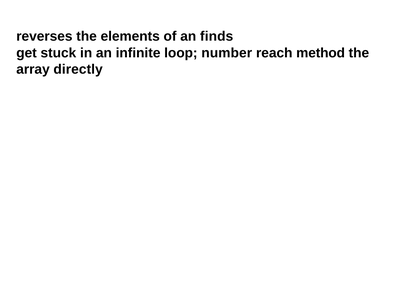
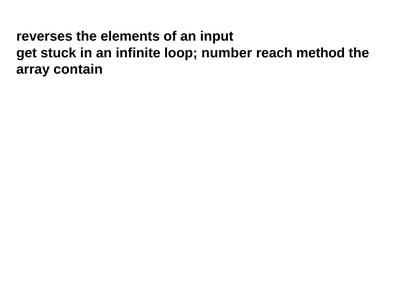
finds: finds -> input (217, 37)
directly: directly -> contain (78, 69)
